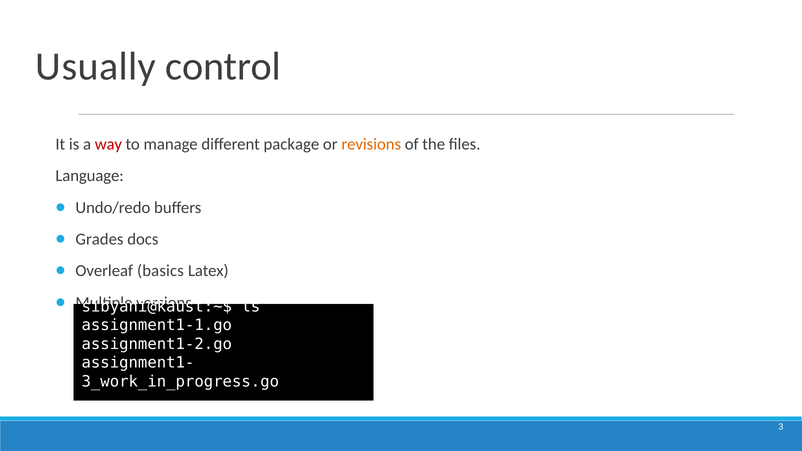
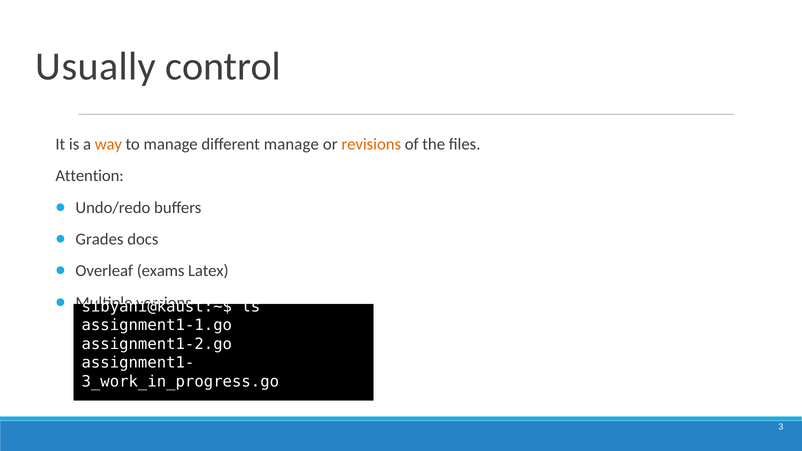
way colour: red -> orange (108, 144)
different package: package -> manage (291, 144)
Language: Language -> Attention (90, 176)
basics: basics -> exams (161, 271)
